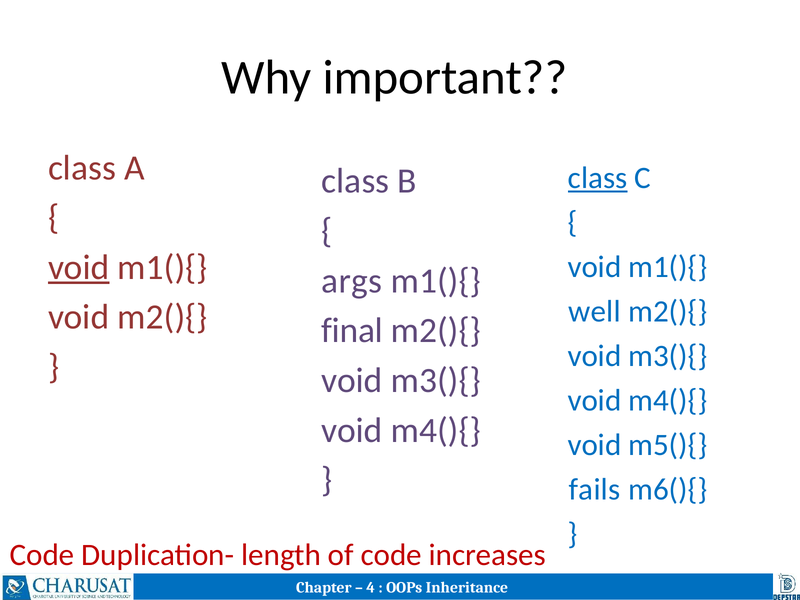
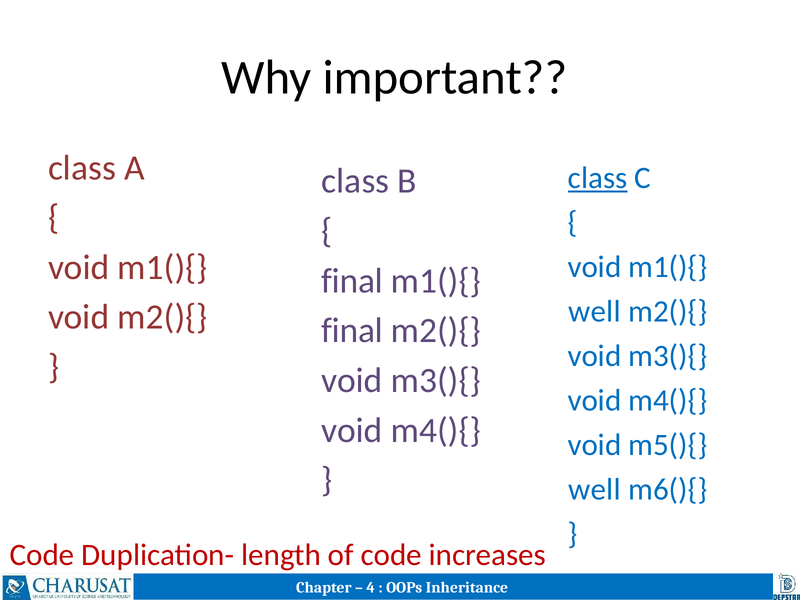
void underline: present -> none (79, 267)
args: args -> final (352, 281)
fails: fails -> well (595, 489)
